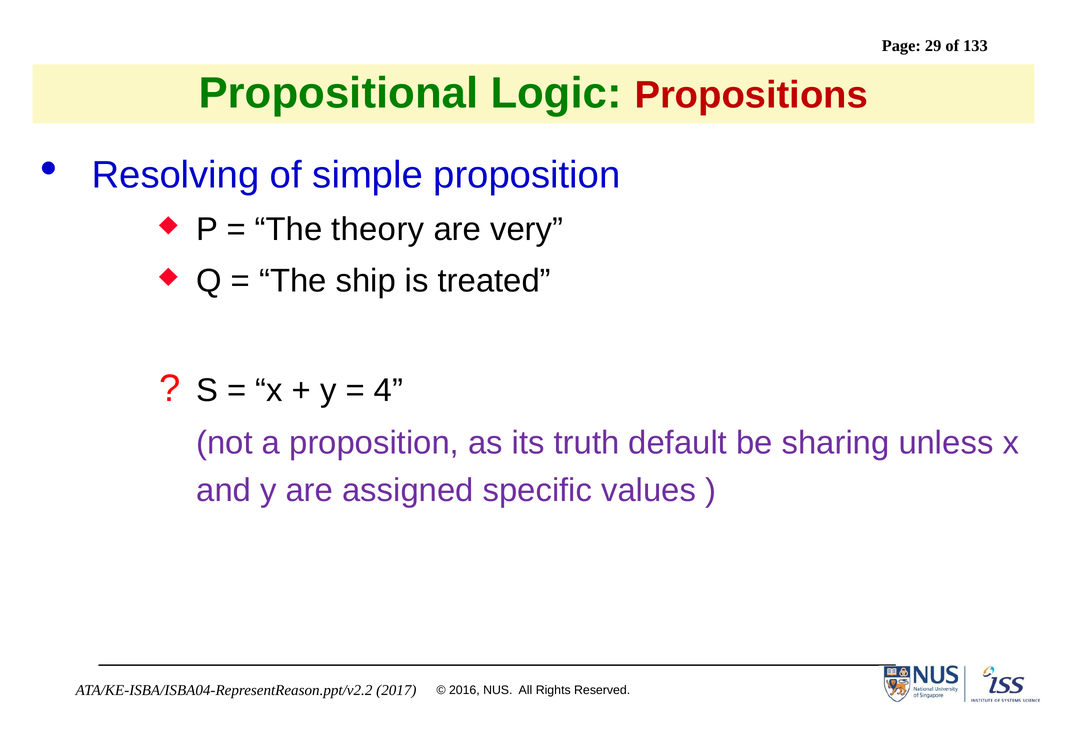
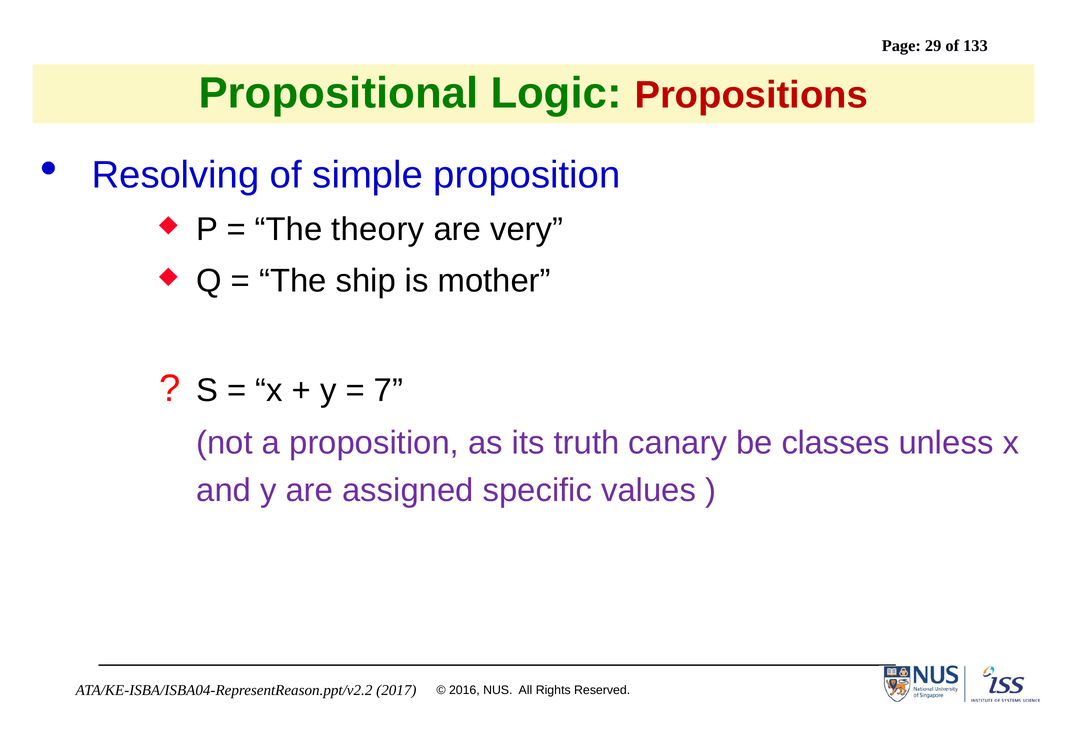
treated: treated -> mother (494, 281)
4: 4 -> 7 (389, 390)
default: default -> canary (678, 443)
sharing: sharing -> classes (836, 443)
